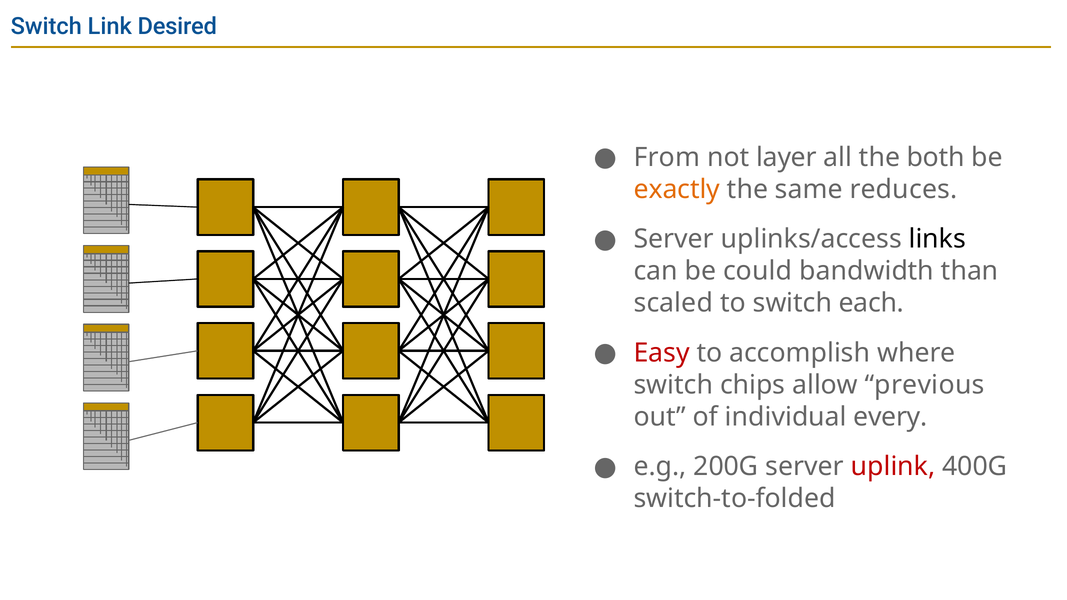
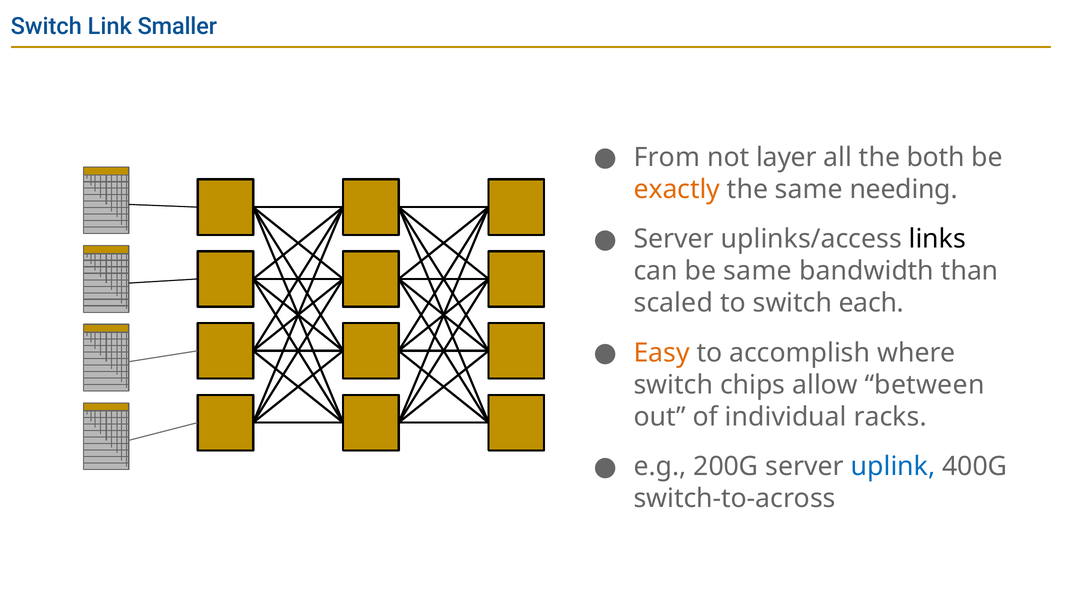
Desired: Desired -> Smaller (177, 27)
reduces: reduces -> needing (904, 189)
be could: could -> same (758, 271)
Easy colour: red -> orange (662, 353)
previous: previous -> between (925, 385)
every: every -> racks (890, 417)
uplink colour: red -> blue (893, 467)
switch-to-folded: switch-to-folded -> switch-to-across (735, 499)
